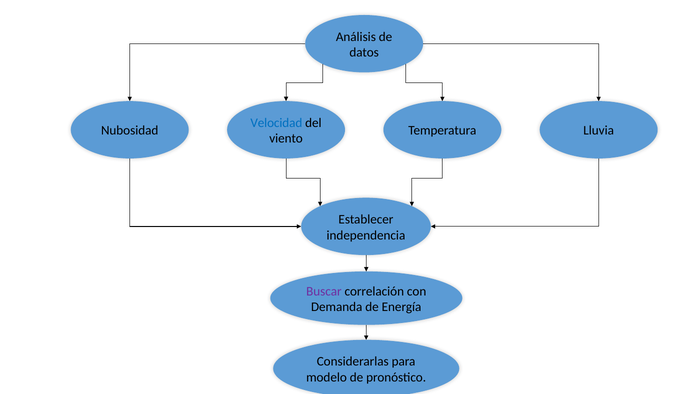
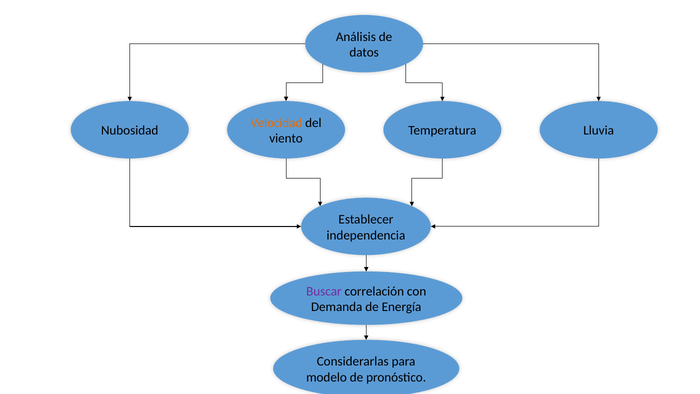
Velocidad colour: blue -> orange (276, 123)
